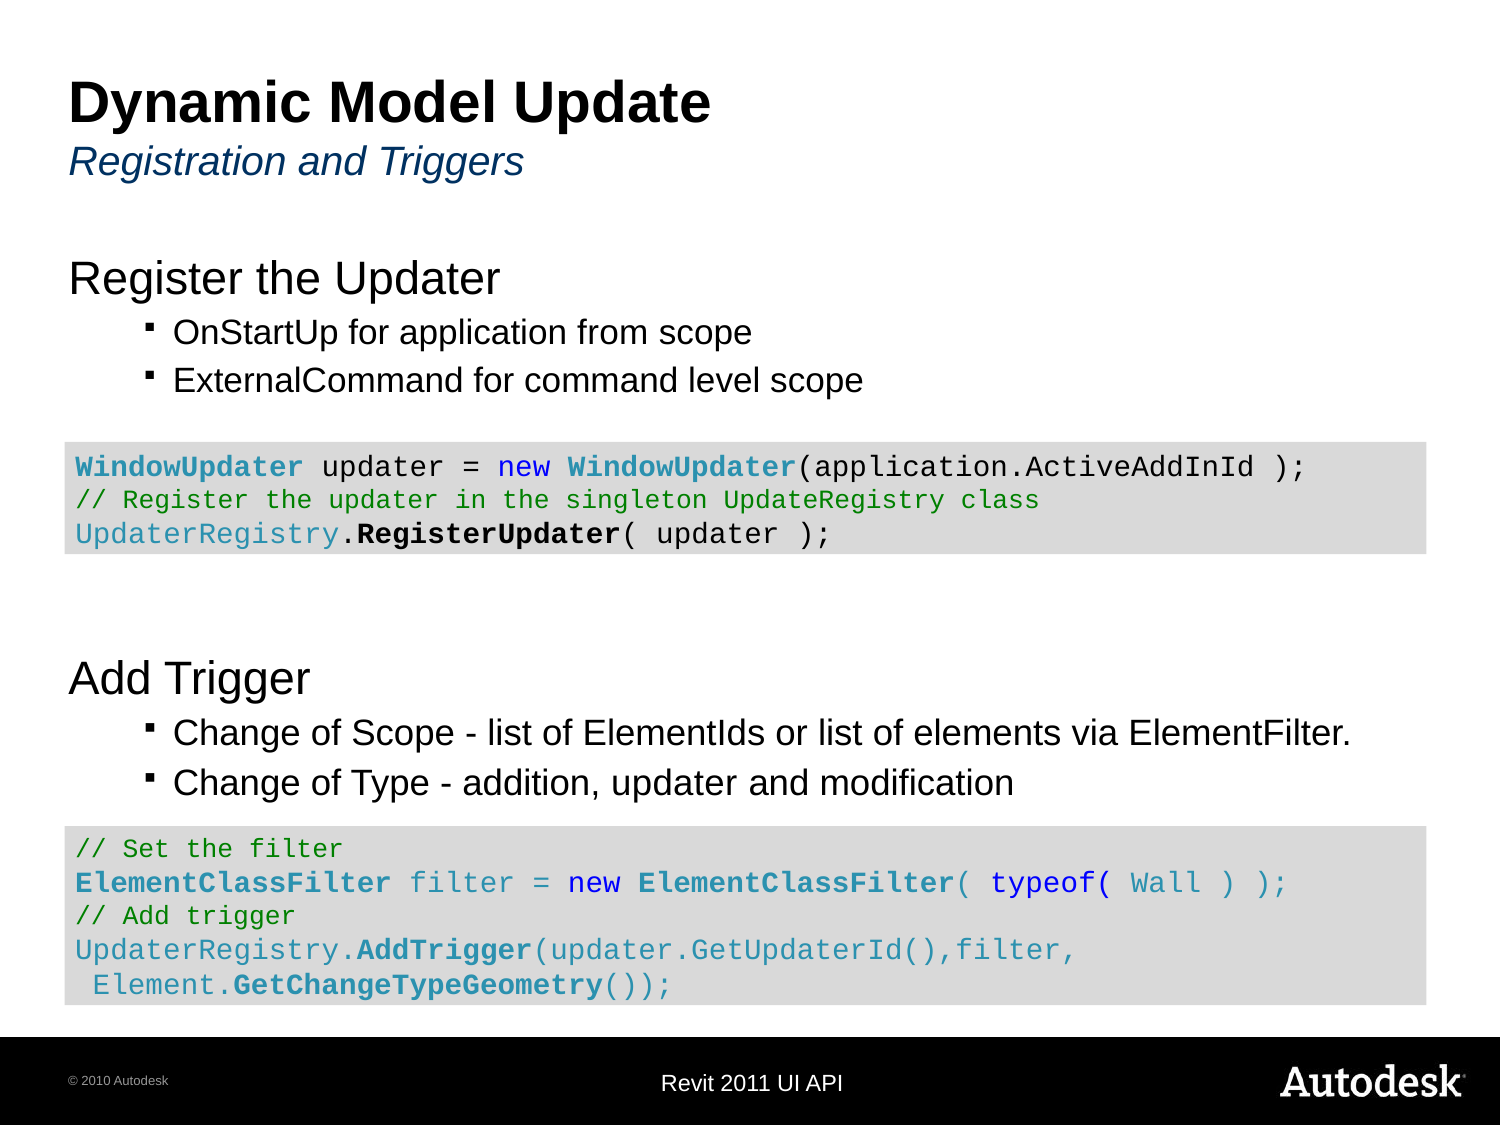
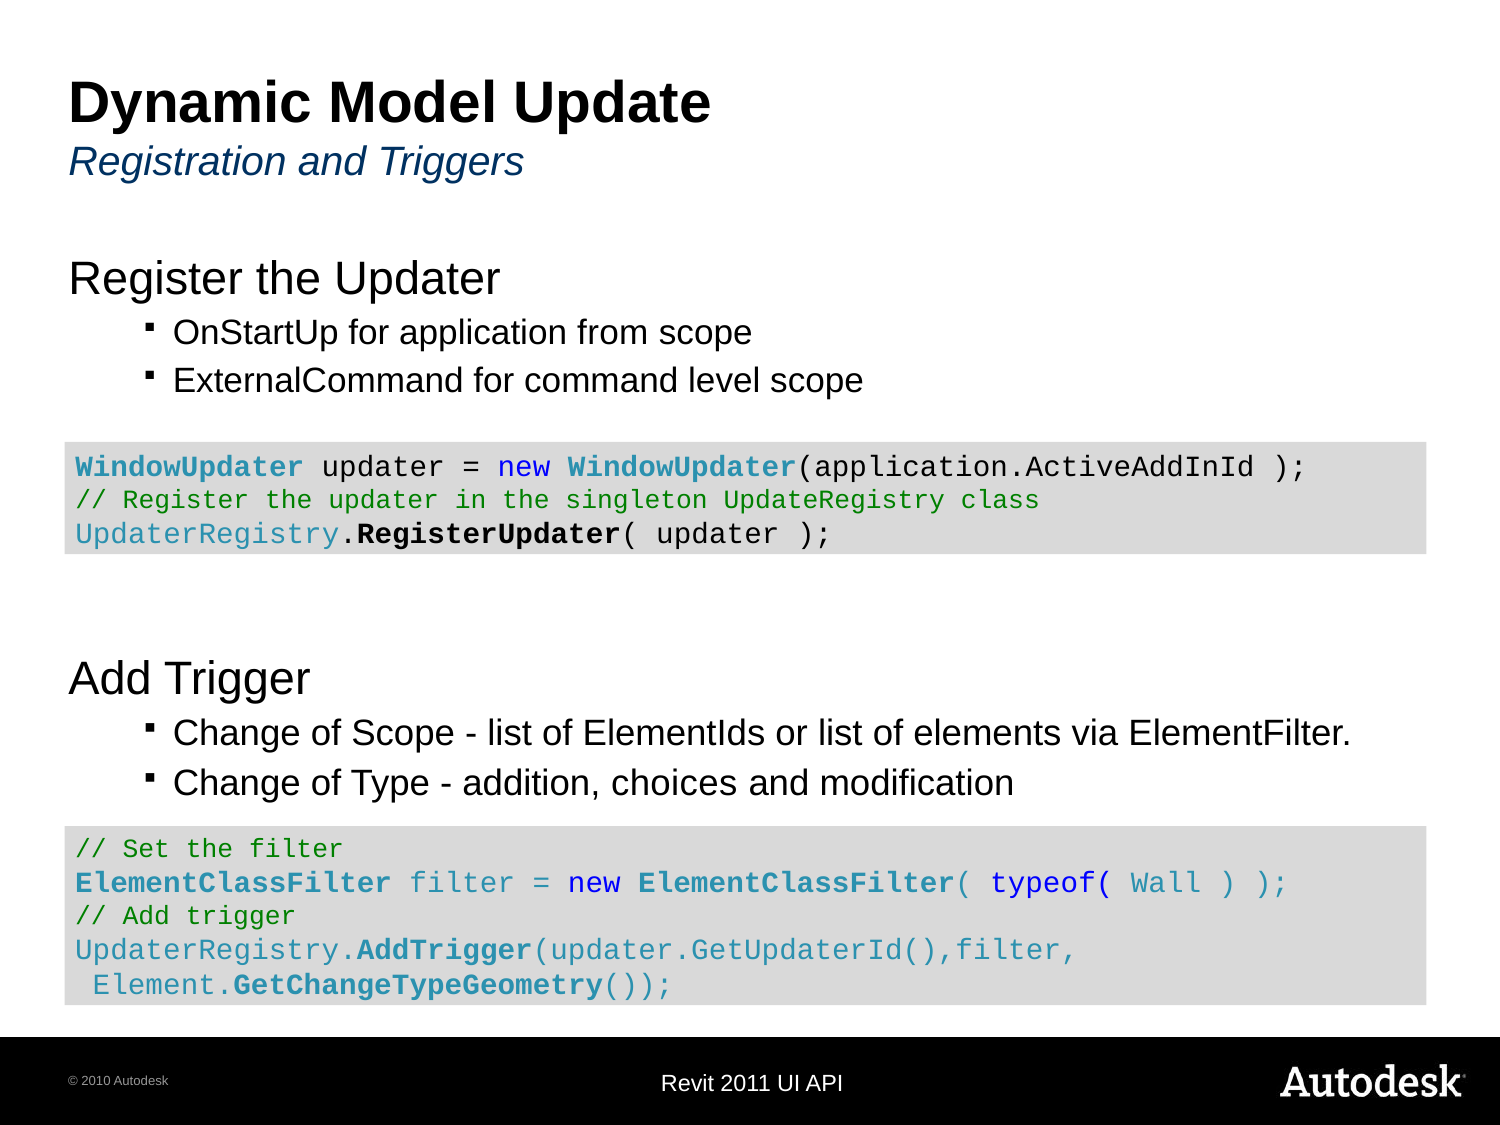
addition updater: updater -> choices (674, 784)
